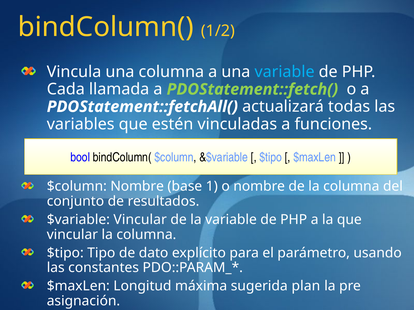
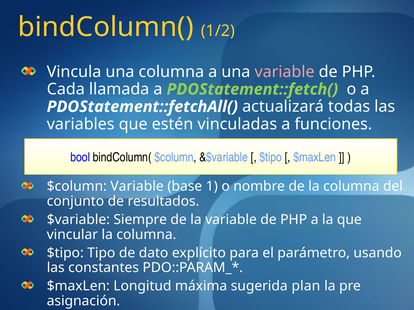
variable colour: light blue -> pink (285, 72)
$column Nombre: Nombre -> Variable (137, 187)
$variable Vincular: Vincular -> Siempre (140, 220)
